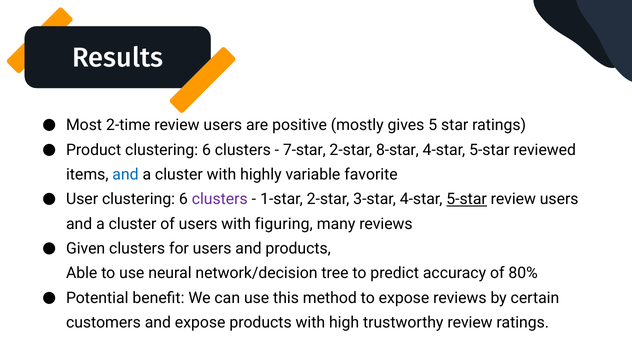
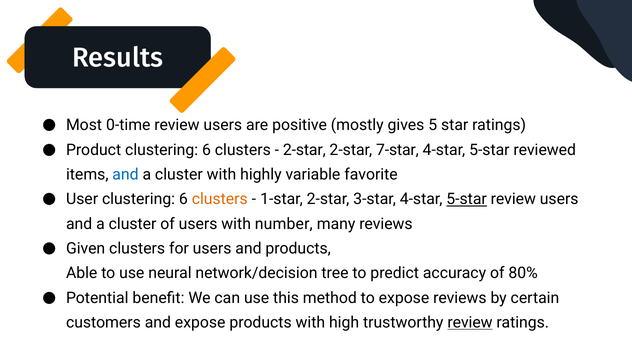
2-time: 2-time -> 0-time (128, 125)
7-star: 7-star -> 2-star (304, 150)
8-star: 8-star -> 7-star (397, 150)
clusters colour: purple -> orange (220, 199)
figuring: figuring -> number (284, 223)
review underline: none -> present (470, 322)
